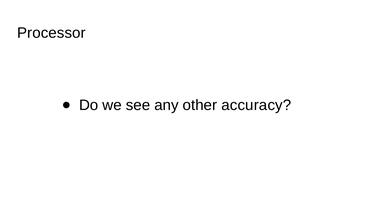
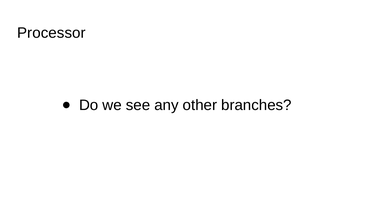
accuracy: accuracy -> branches (256, 105)
